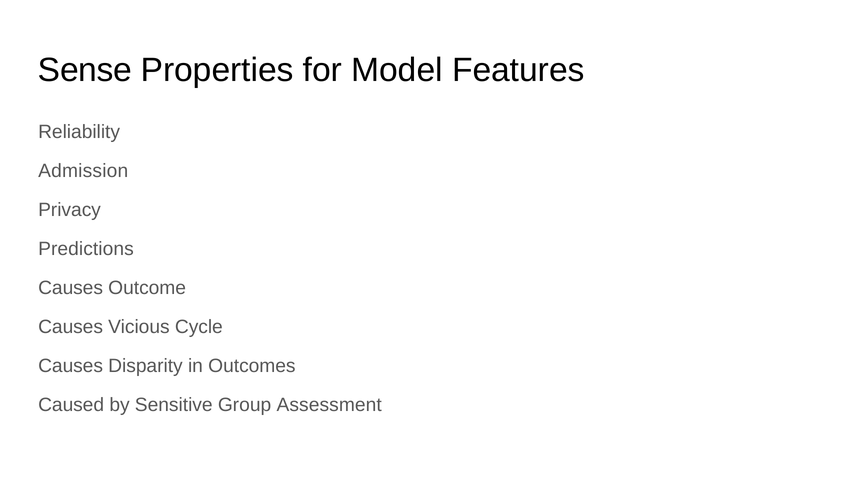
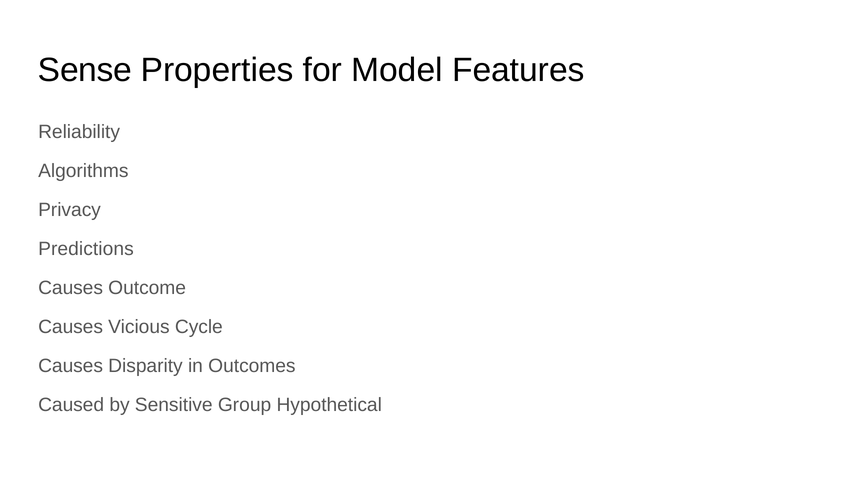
Admission: Admission -> Algorithms (83, 171)
Assessment: Assessment -> Hypothetical (329, 405)
